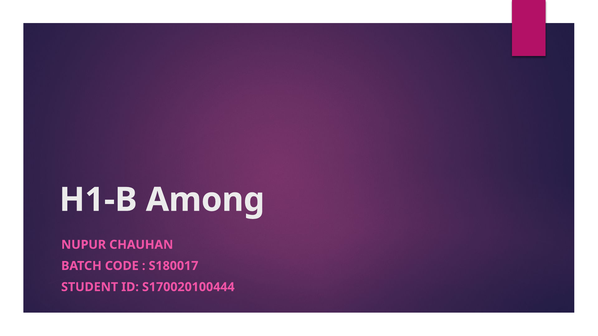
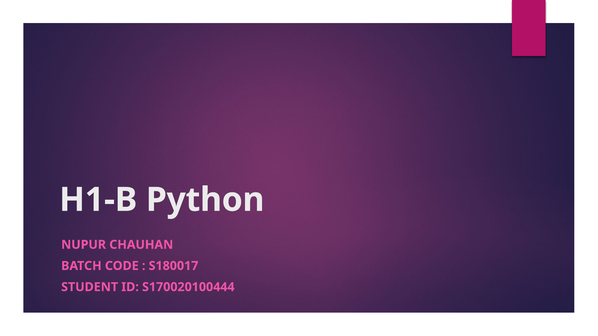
Among: Among -> Python (205, 200)
